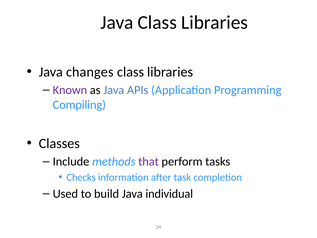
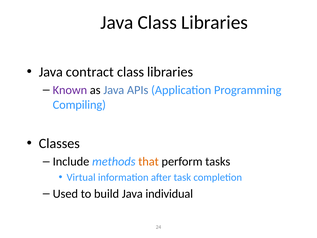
changes: changes -> contract (90, 72)
that colour: purple -> orange (149, 161)
Checks: Checks -> Virtual (81, 177)
